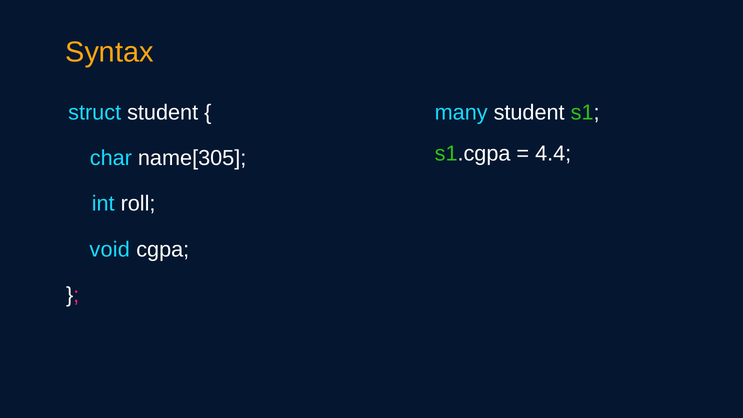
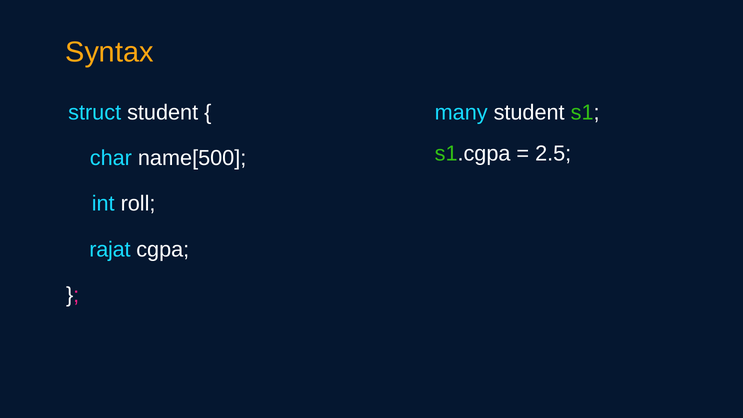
4.4: 4.4 -> 2.5 (553, 154)
name[305: name[305 -> name[500 (192, 158)
void: void -> rajat (110, 249)
